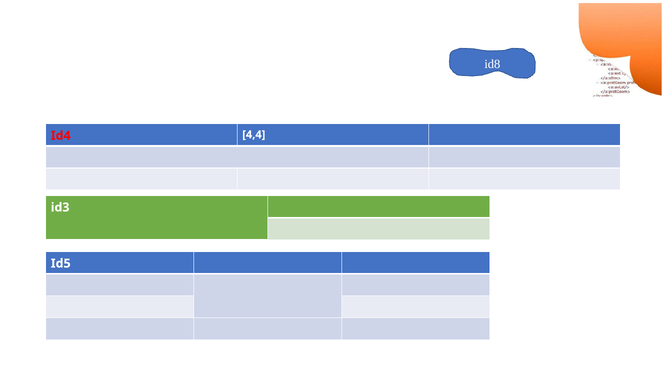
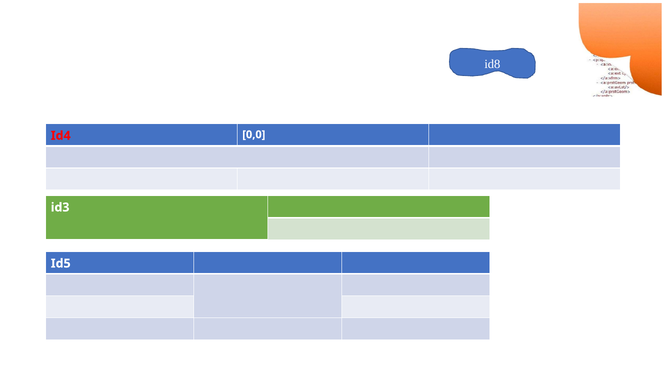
4,4: 4,4 -> 0,0 (254, 134)
